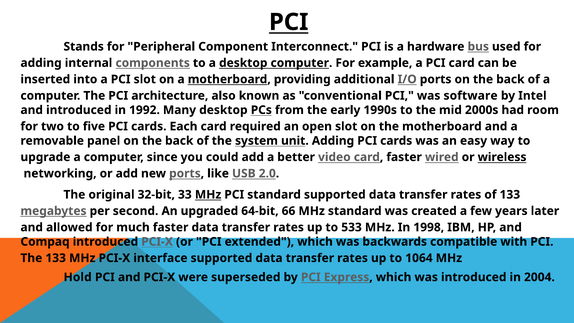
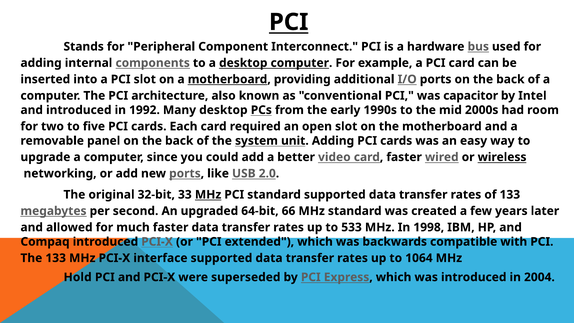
software: software -> capacitor (471, 96)
